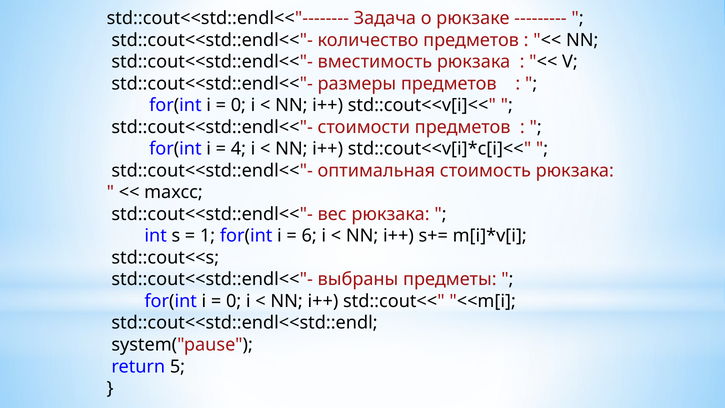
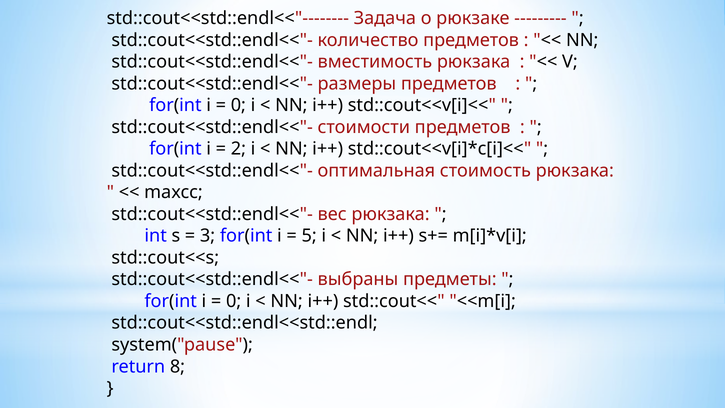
4: 4 -> 2 (238, 149)
1: 1 -> 3 (208, 236)
6: 6 -> 5 (309, 236)
5: 5 -> 8 (177, 366)
